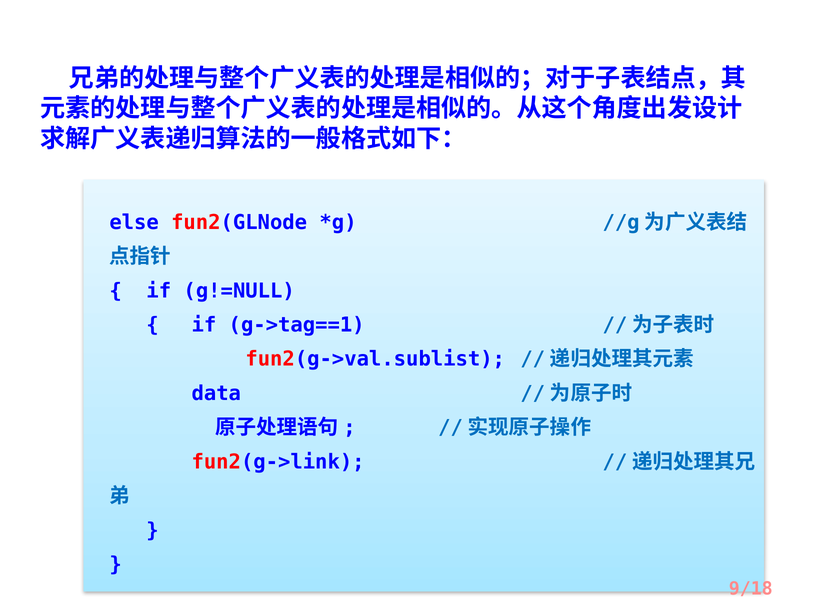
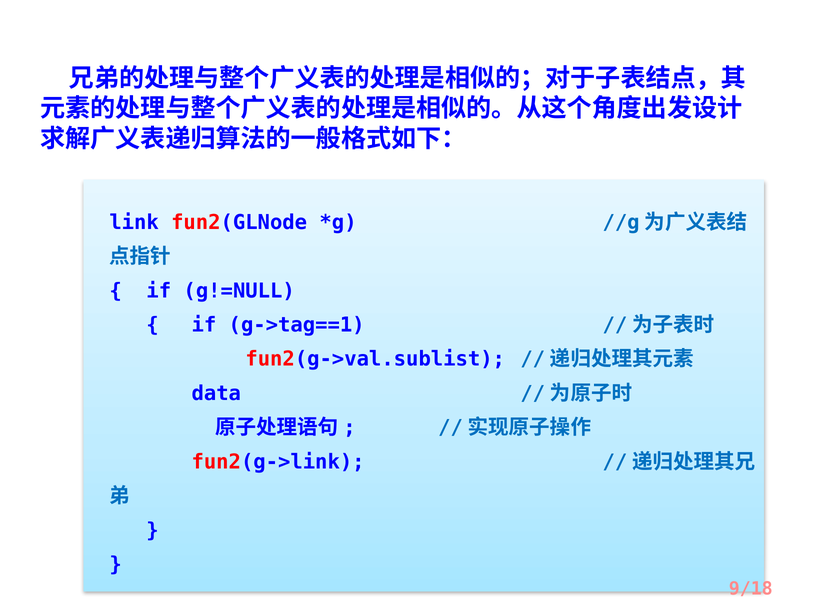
else: else -> link (134, 223)
